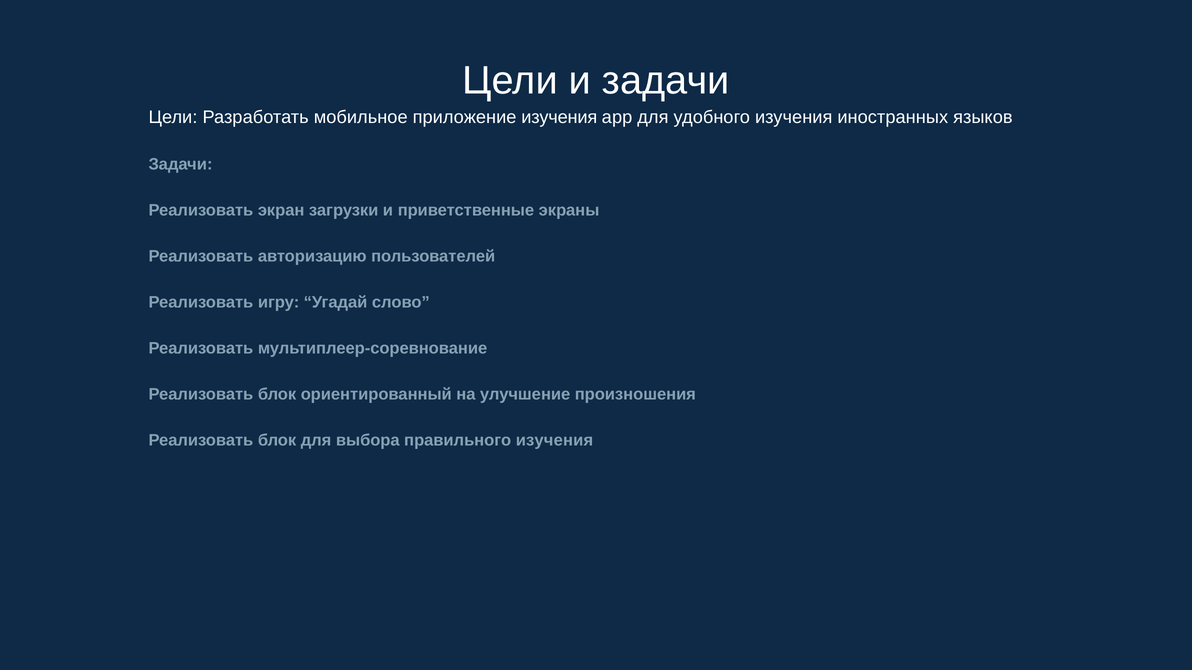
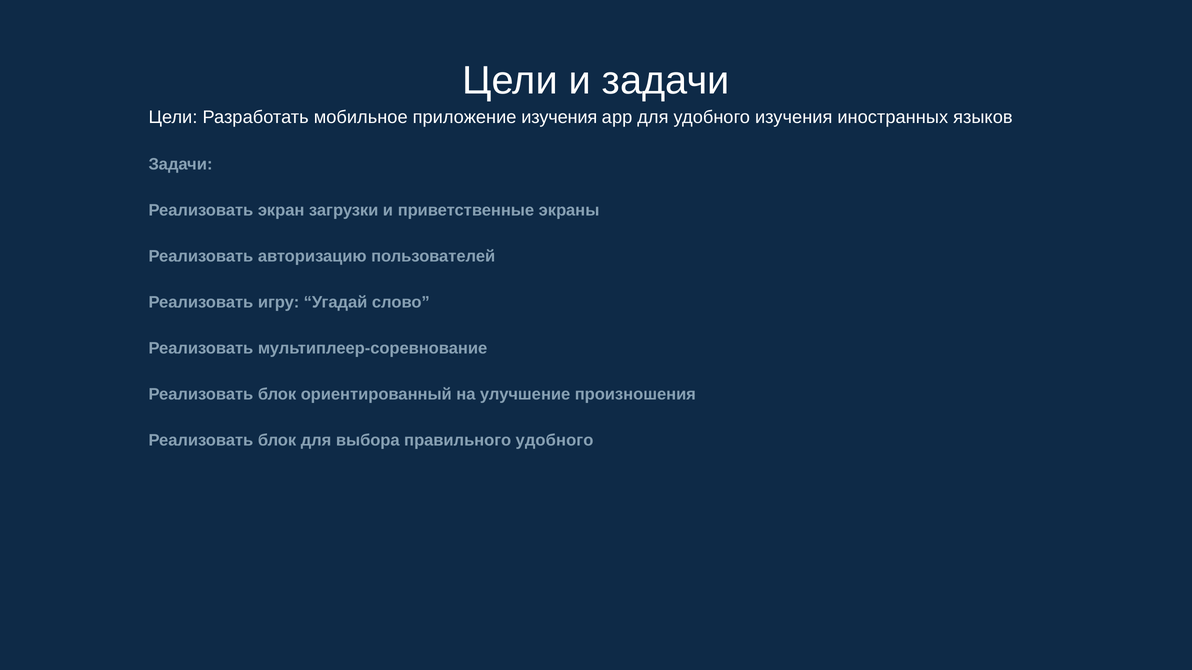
правильного изучения: изучения -> удобного (555, 440)
